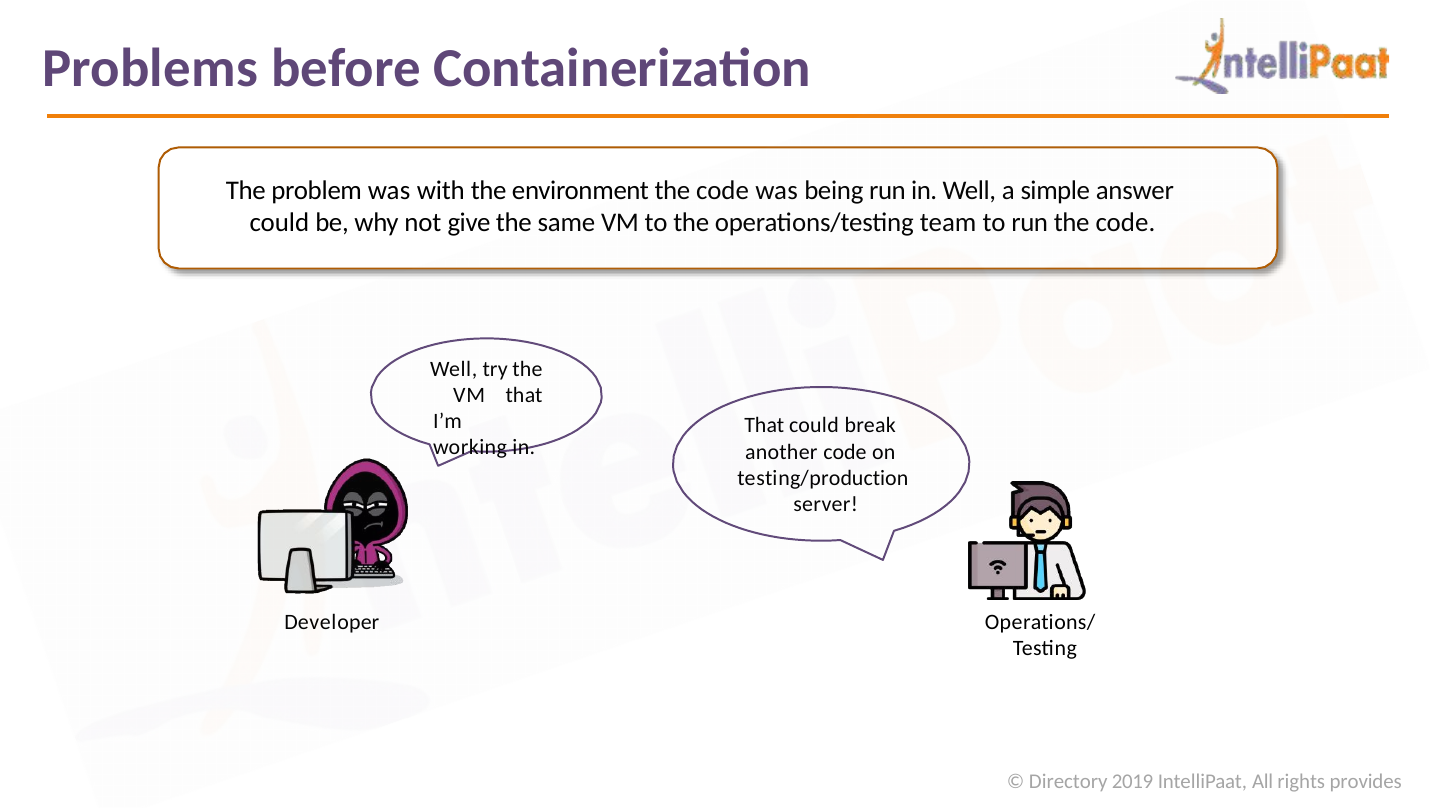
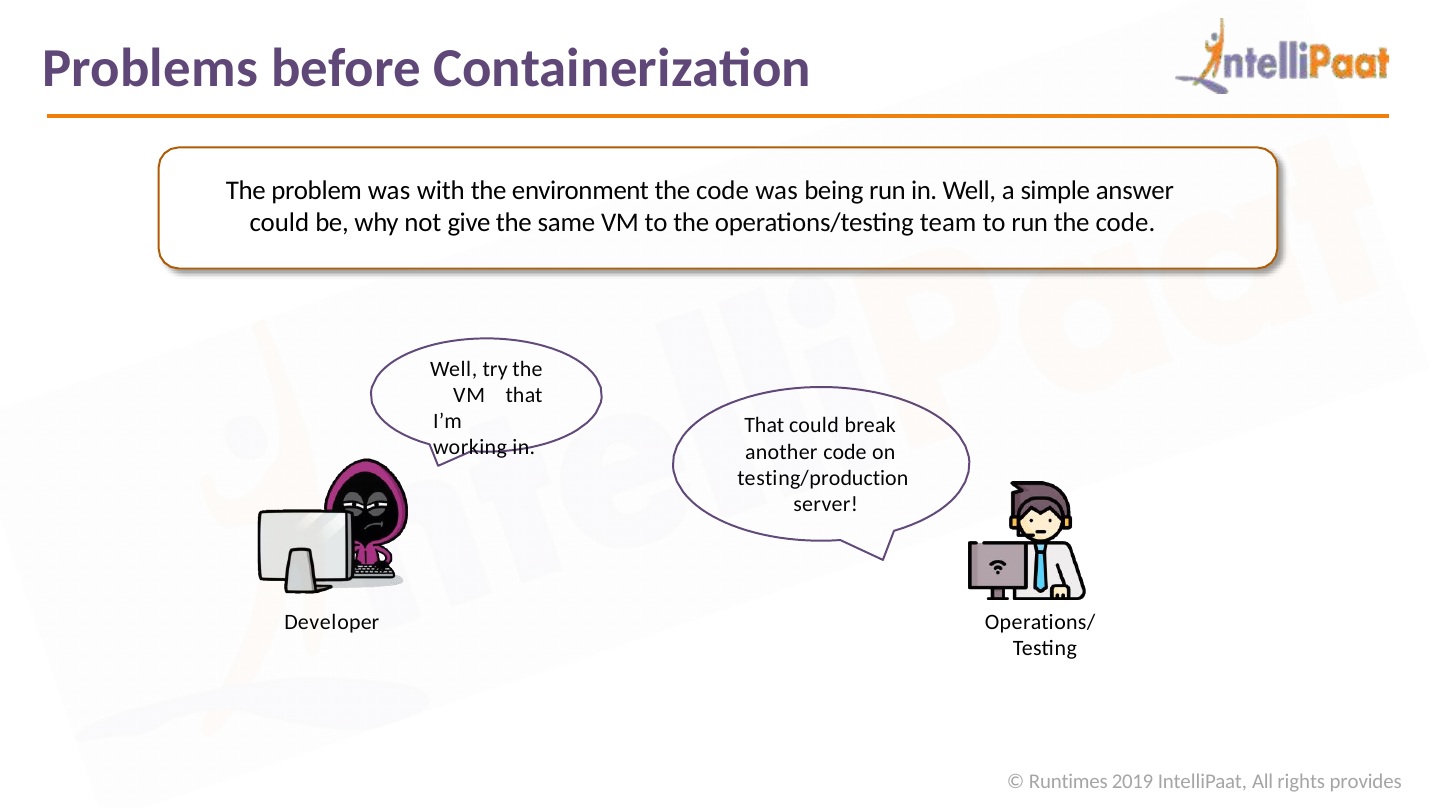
Directory: Directory -> Runtimes (1068, 781)
